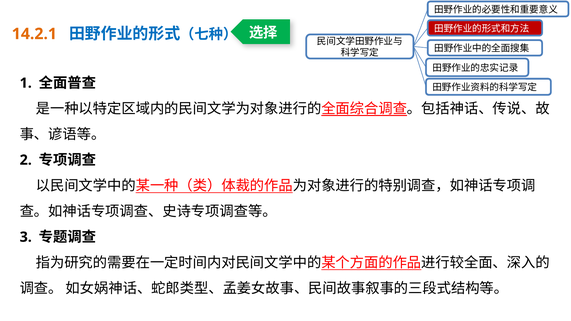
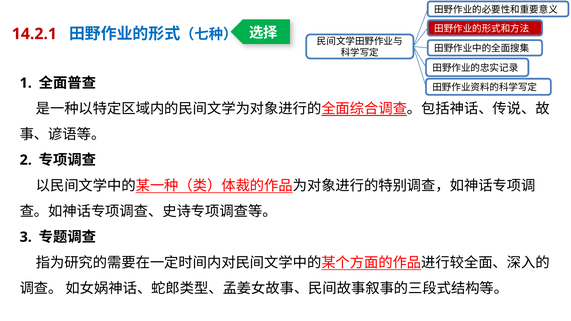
14.2.1 colour: orange -> red (34, 34)
